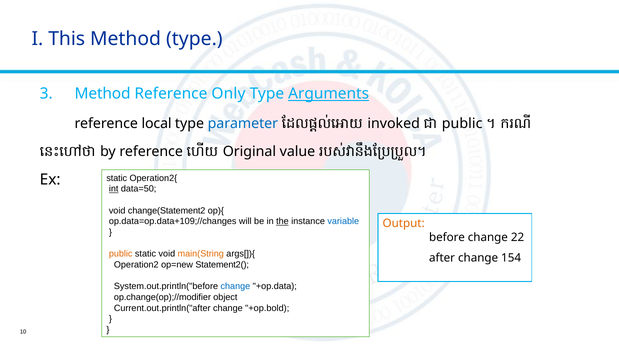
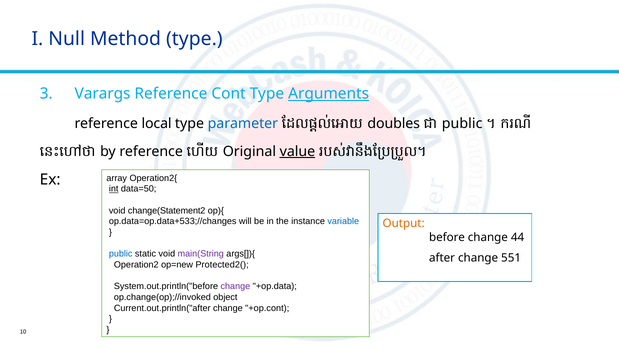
This: This -> Null (67, 39)
3 Method: Method -> Varargs (103, 94)
Only: Only -> Cont (229, 94)
invoked: invoked -> doubles (394, 124)
value underline: none -> present (297, 151)
Ex static: static -> array (117, 178)
op.data=op.data+109;//changes: op.data=op.data+109;//changes -> op.data=op.data+533;//changes (173, 222)
the underline: present -> none (282, 222)
22: 22 -> 44 (518, 238)
public colour: orange -> blue (121, 254)
main(String colour: orange -> purple (201, 254)
154: 154 -> 551 (511, 258)
Statement2(: Statement2( -> Protected2( (222, 265)
change colour: blue -> purple (235, 287)
op.change(op);//modifier: op.change(op);//modifier -> op.change(op);//invoked (162, 297)
+op.bold: +op.bold -> +op.cont (267, 308)
